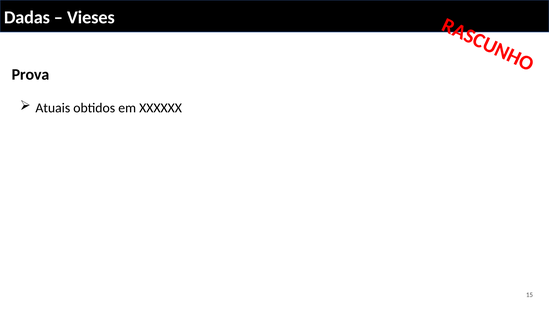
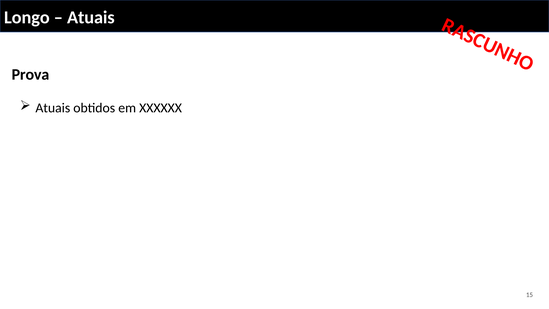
Dadas: Dadas -> Longo (27, 17)
Vieses: Vieses -> Atuais (91, 17)
